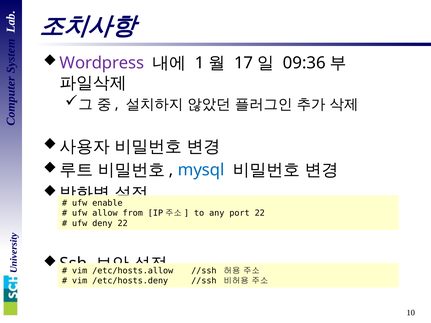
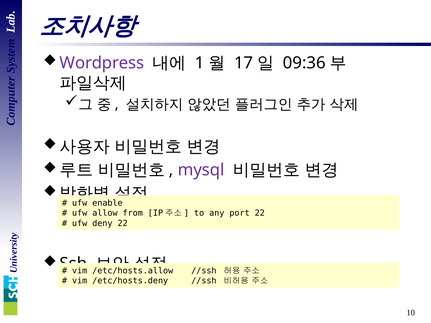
mysql colour: blue -> purple (201, 170)
